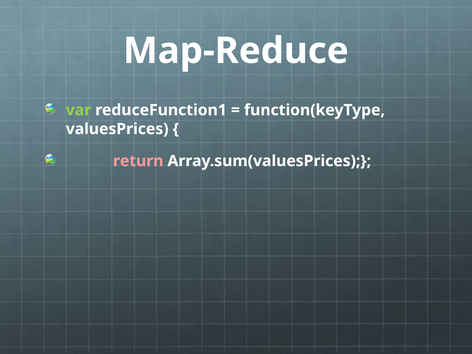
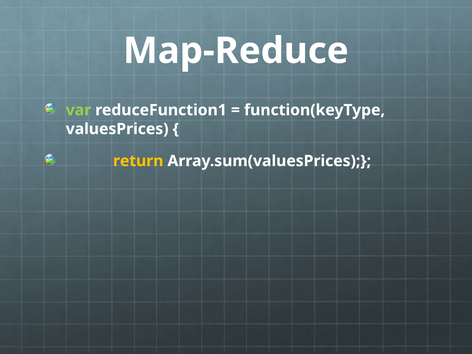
return colour: pink -> yellow (138, 161)
